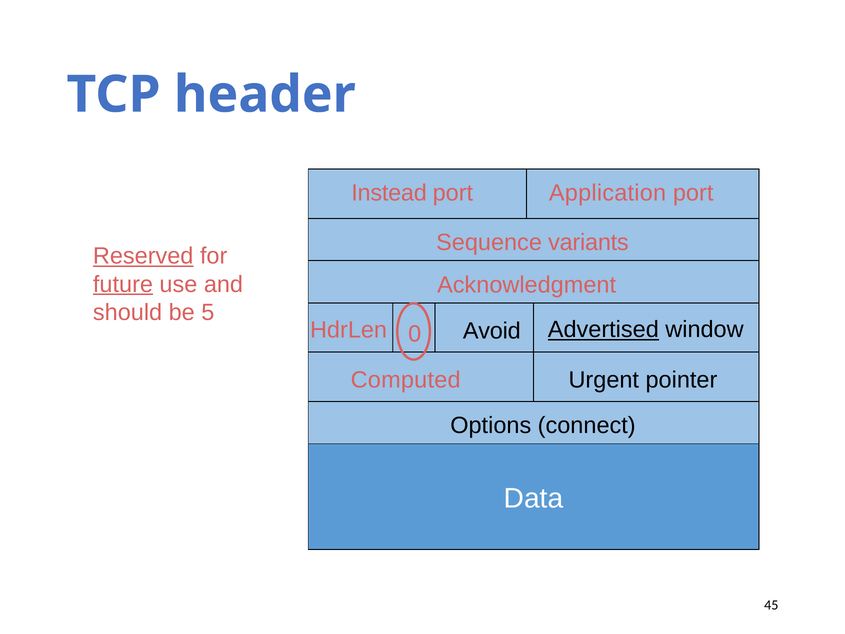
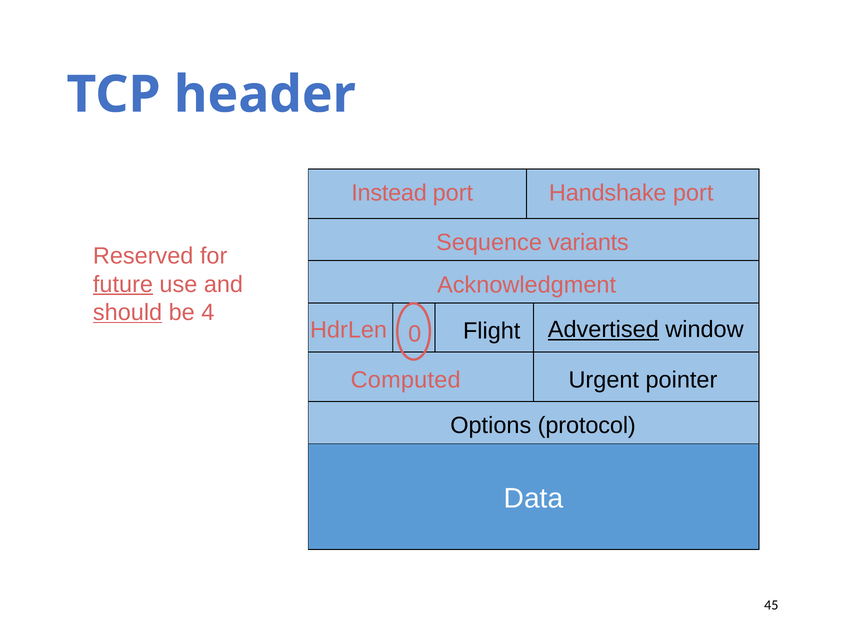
Application: Application -> Handshake (608, 193)
Reserved underline: present -> none (143, 256)
should underline: none -> present (128, 312)
5: 5 -> 4 (208, 312)
Avoid: Avoid -> Flight (492, 331)
connect: connect -> protocol (587, 426)
